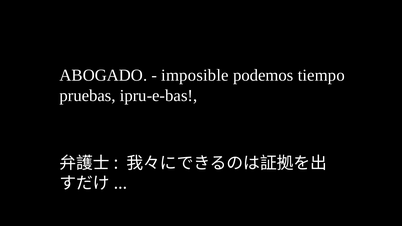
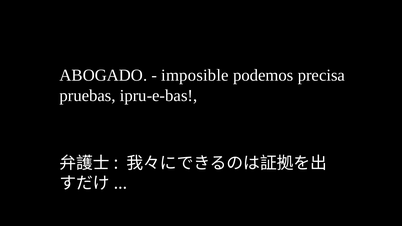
tiempo: tiempo -> precisa (321, 76)
